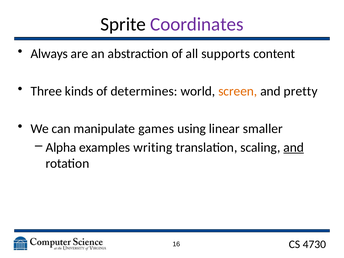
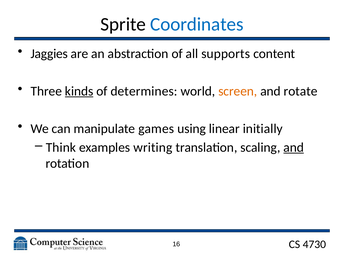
Coordinates colour: purple -> blue (197, 24)
Always: Always -> Jaggies (49, 54)
kinds underline: none -> present (79, 91)
pretty: pretty -> rotate (301, 91)
smaller: smaller -> initially (263, 129)
Alpha: Alpha -> Think (61, 147)
